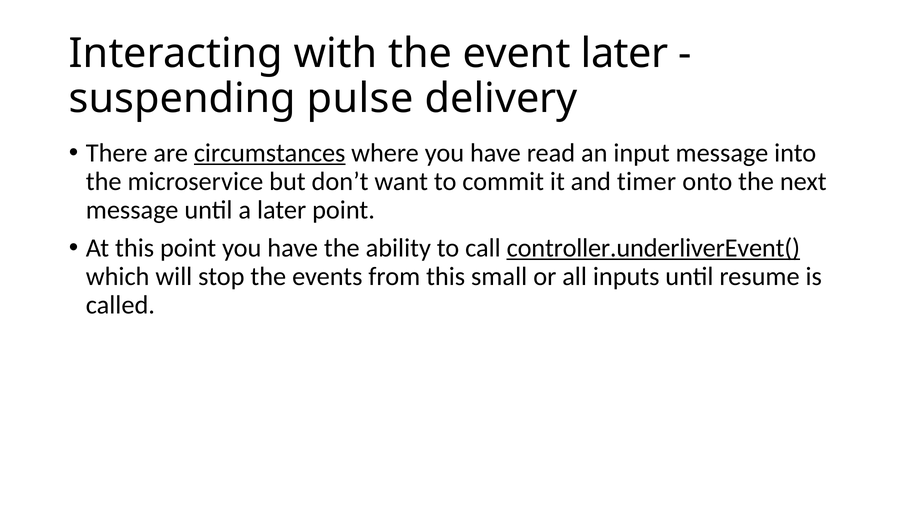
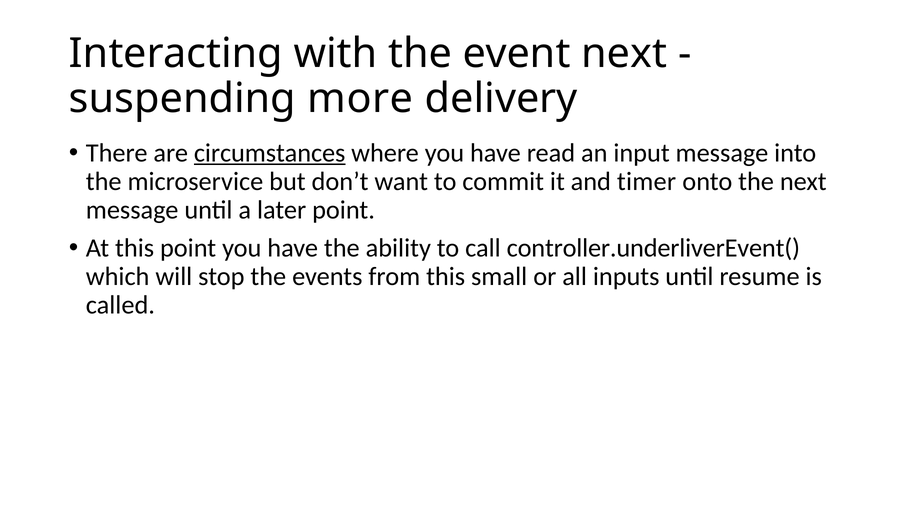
event later: later -> next (624, 54)
pulse: pulse -> more (360, 98)
controller.underliverEvent( underline: present -> none (653, 248)
